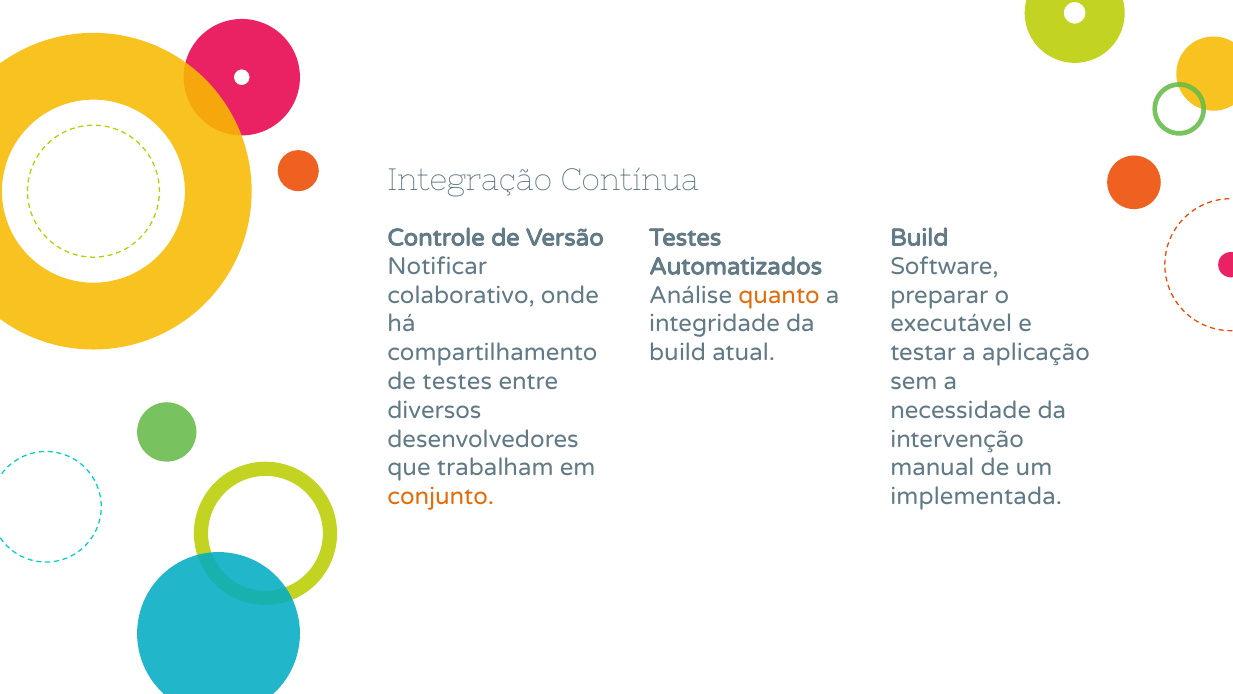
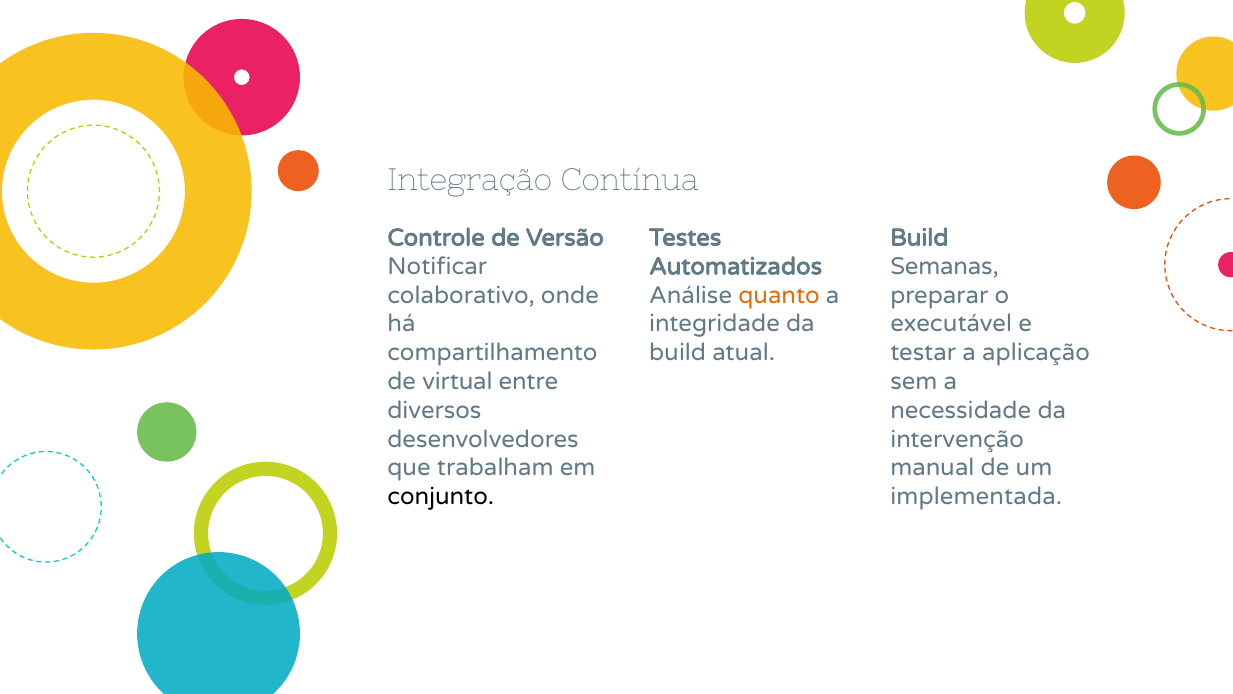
Software: Software -> Semanas (945, 266)
de testes: testes -> virtual (457, 381)
conjunto colour: orange -> black (441, 497)
